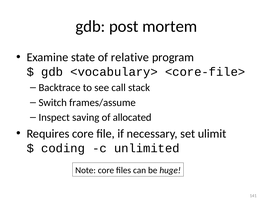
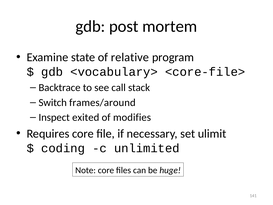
frames/assume: frames/assume -> frames/around (102, 102)
saving: saving -> exited (86, 117)
allocated: allocated -> modifies (132, 117)
